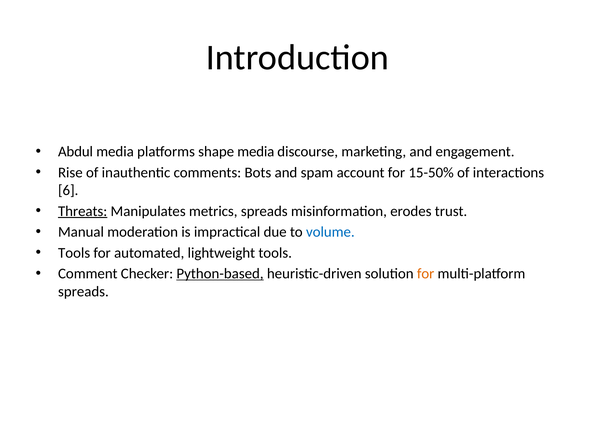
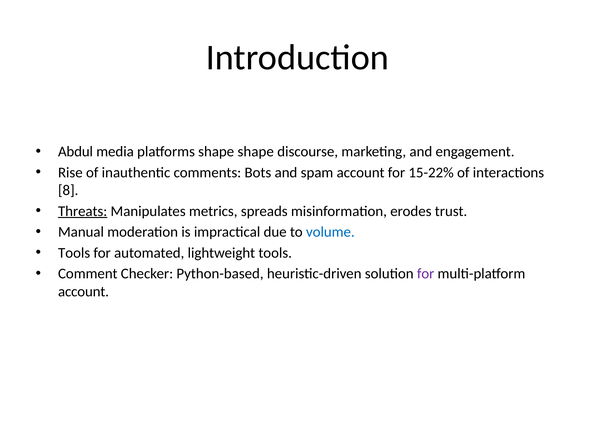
shape media: media -> shape (256, 152)
15-50%: 15-50% -> 15-22% (431, 173)
6: 6 -> 8 (68, 190)
Python-based underline: present -> none (220, 274)
for colour: orange -> purple (426, 274)
spreads: spreads -> account (83, 292)
